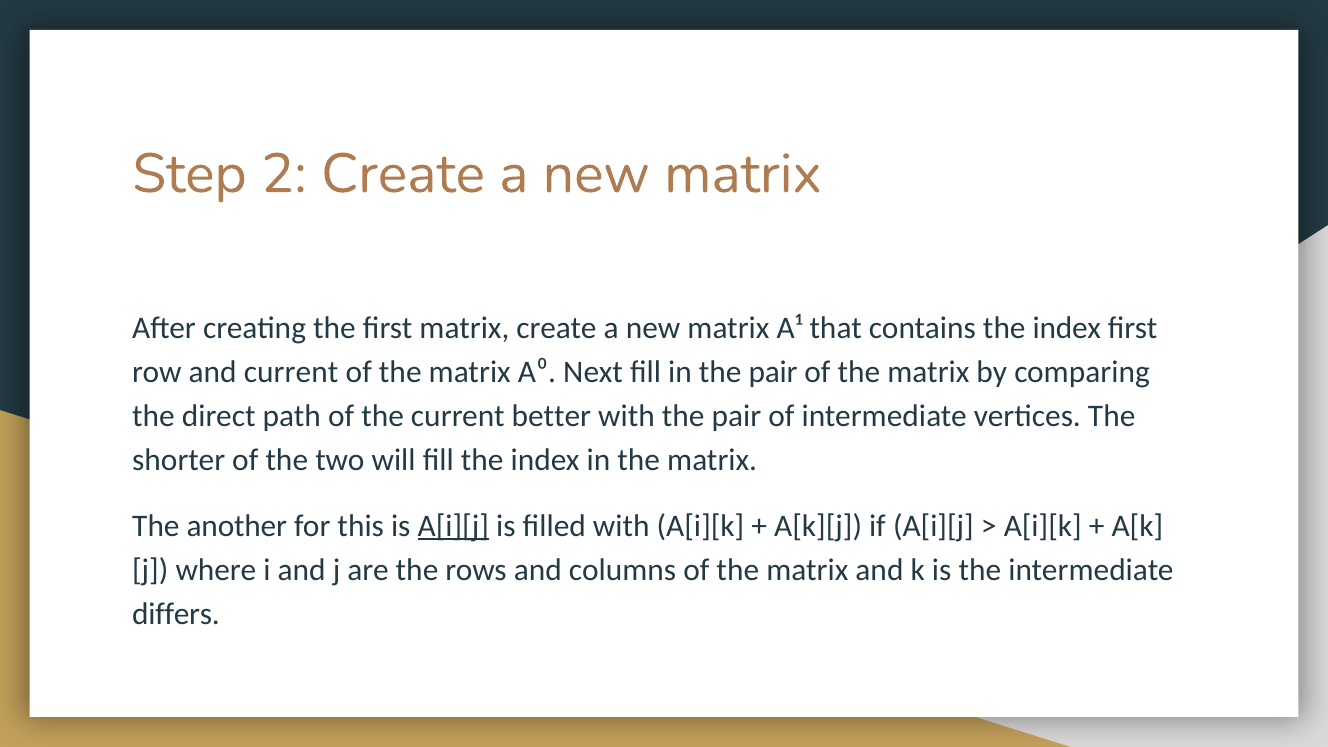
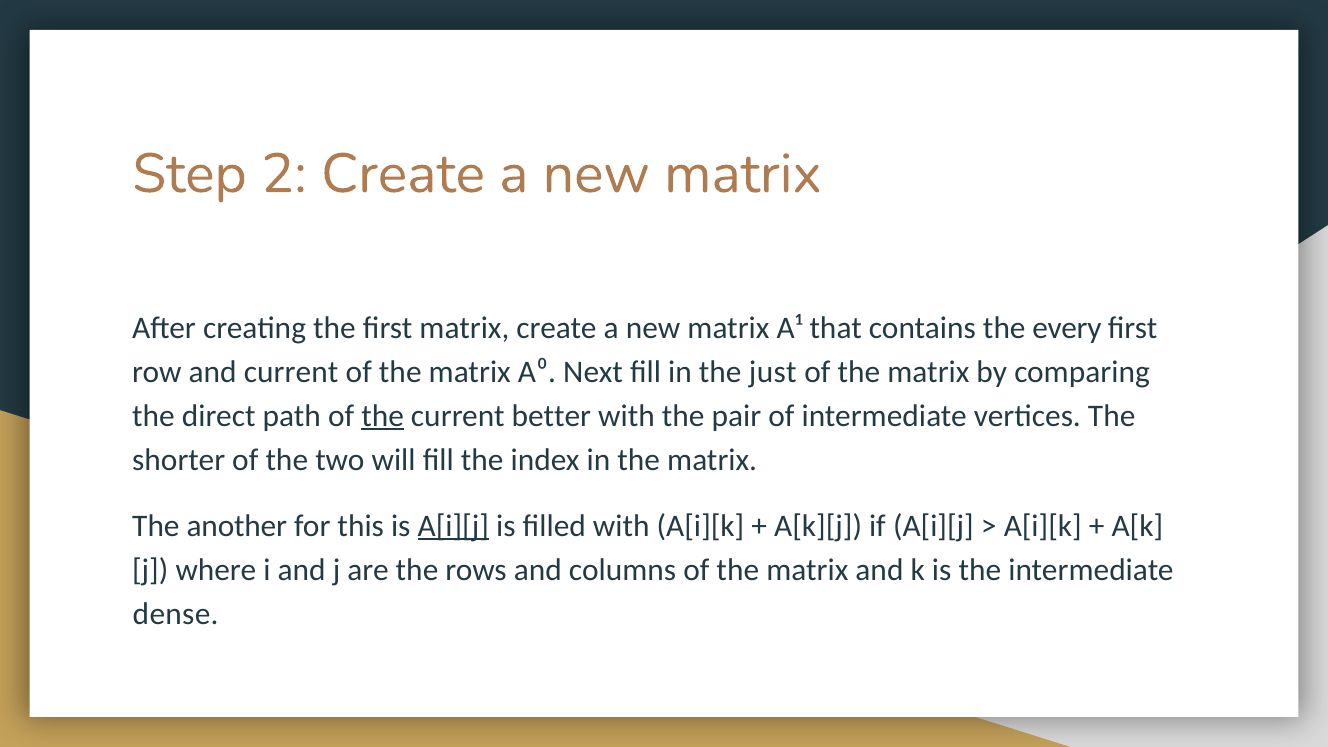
contains the index: index -> every (1067, 328)
in the pair: pair -> just (773, 372)
the underline: none -> present (383, 416)
differs: differs -> dense (176, 614)
